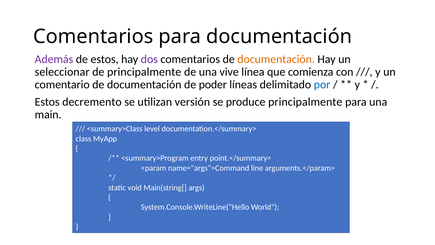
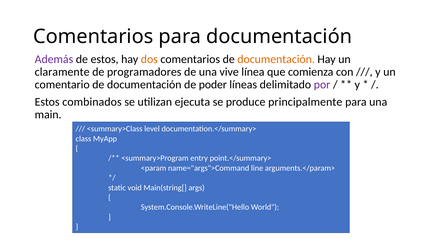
dos colour: purple -> orange (149, 59)
seleccionar: seleccionar -> claramente (62, 72)
de principalmente: principalmente -> programadores (144, 72)
por colour: blue -> purple (322, 85)
decremento: decremento -> combinados (92, 102)
versión: versión -> ejecuta (192, 102)
